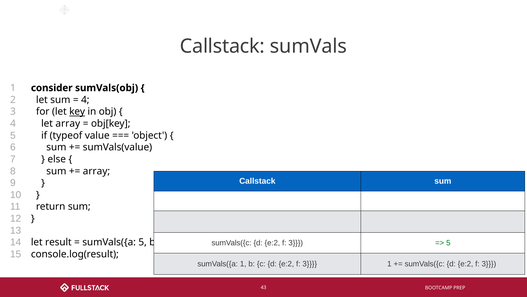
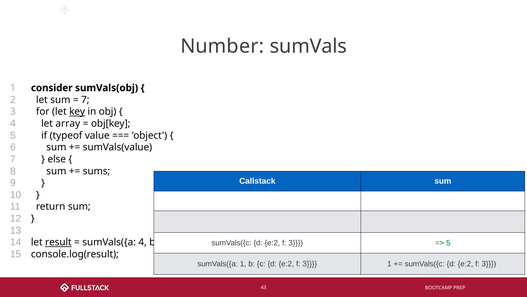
Callstack: Callstack -> Number (222, 46)
4: 4 -> 7 (85, 100)
array: array -> sums (97, 171)
result underline: none -> present (58, 242)
sumVals({a 5: 5 -> 4 (143, 242)
